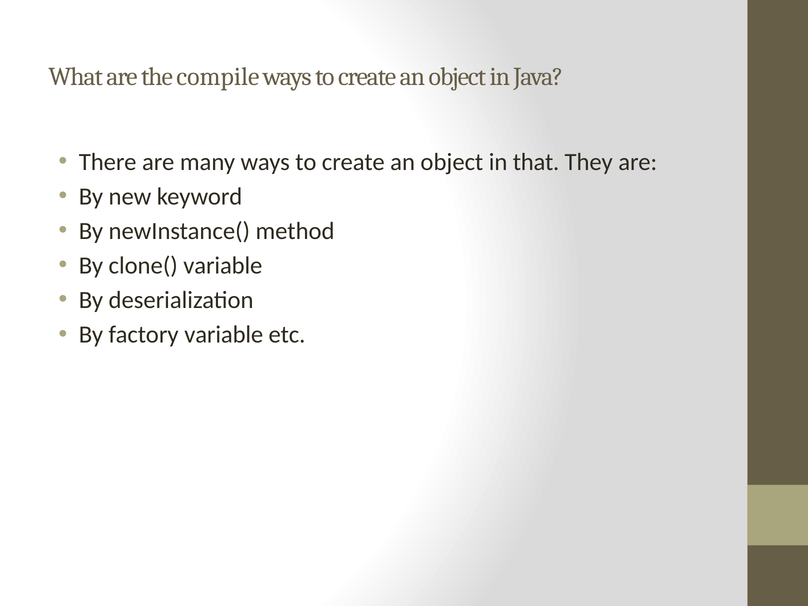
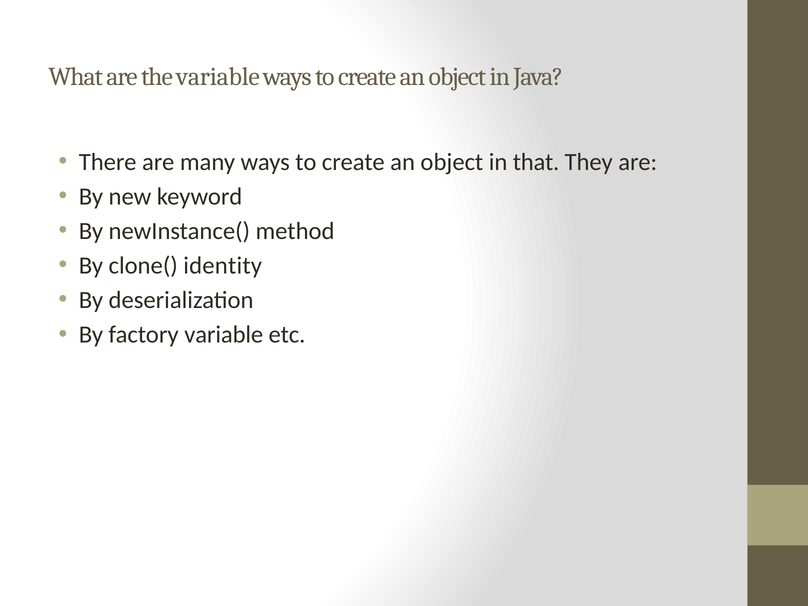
the compile: compile -> variable (218, 77)
clone( variable: variable -> identity (223, 266)
